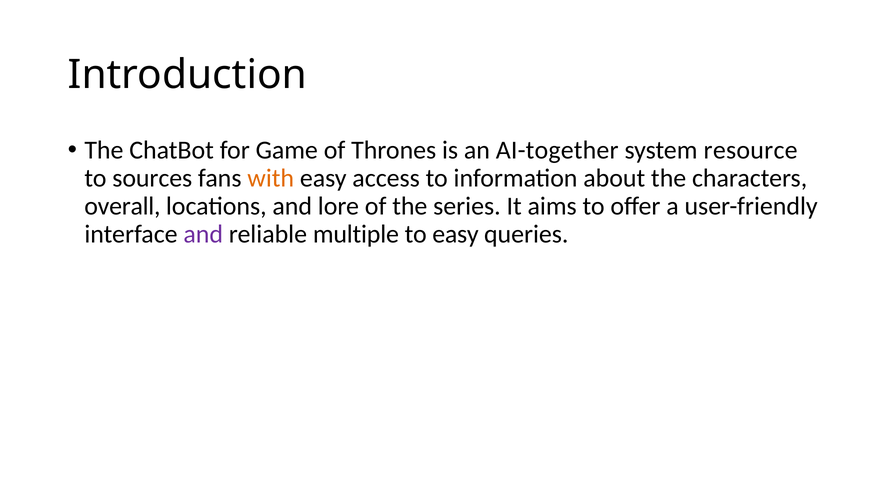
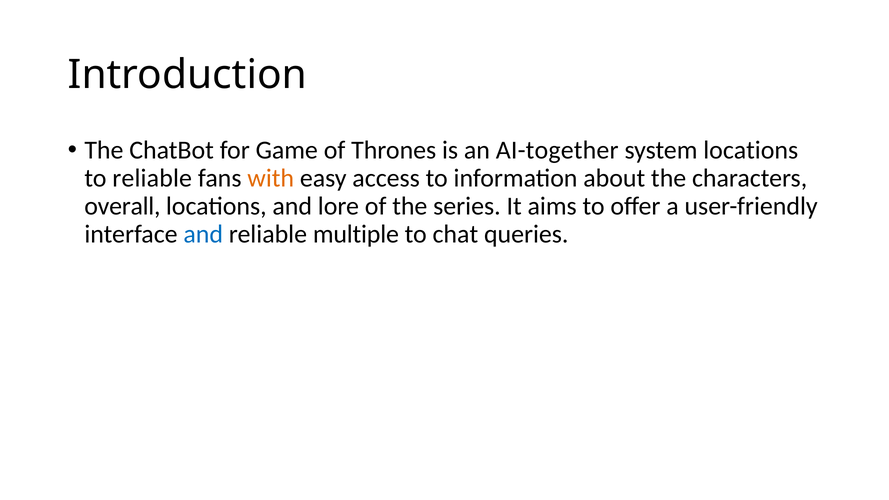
system resource: resource -> locations (751, 150)
to sources: sources -> reliable (152, 178)
and colour: purple -> blue (203, 234)
to easy: easy -> chat (455, 234)
